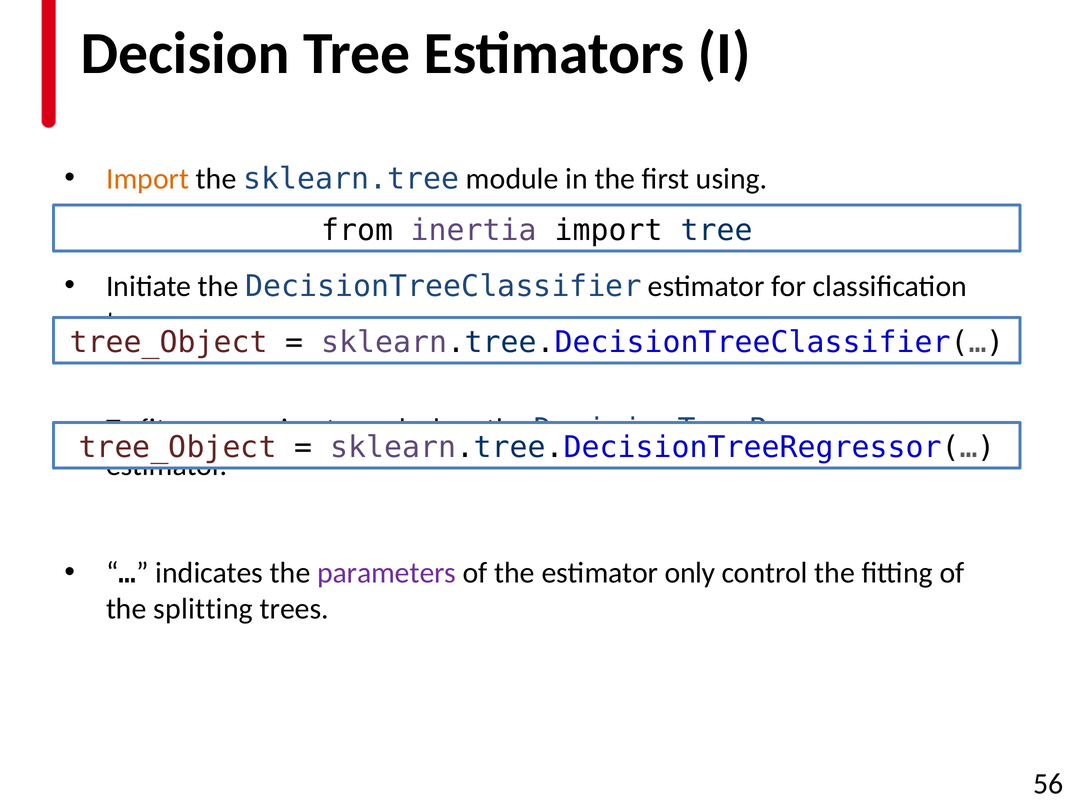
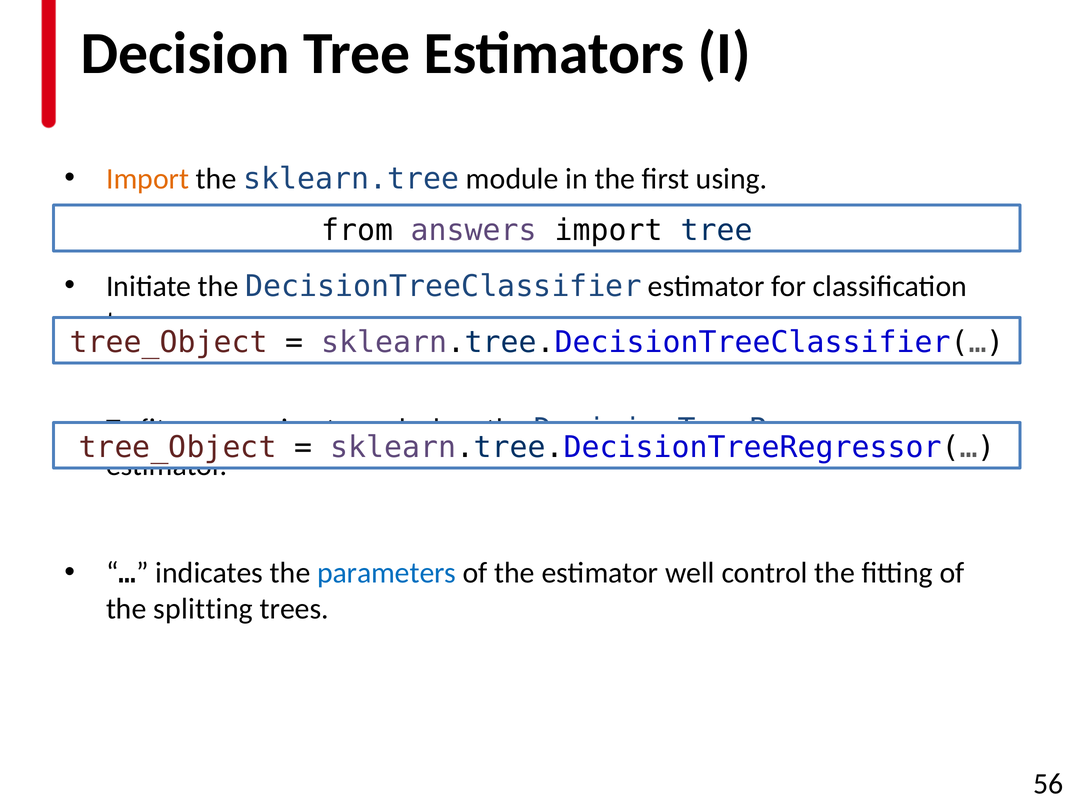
inertia: inertia -> answers (474, 230)
parameters colour: purple -> blue (387, 573)
only: only -> well (690, 573)
